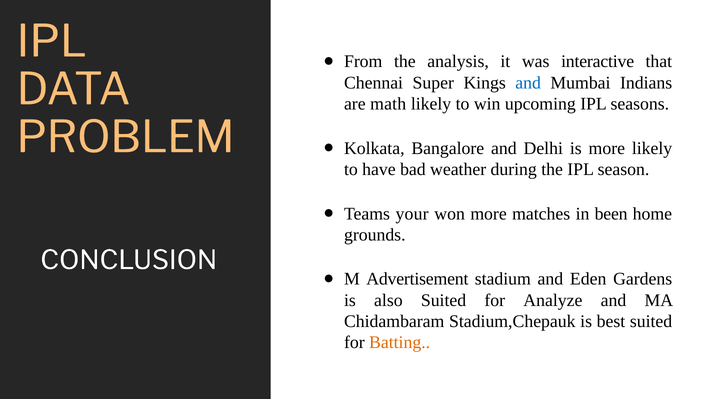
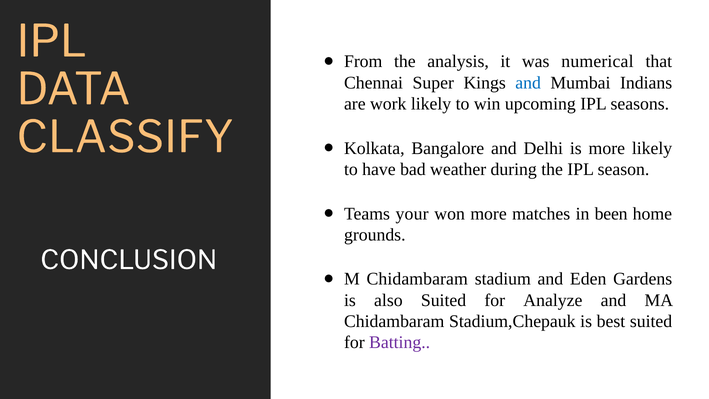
interactive: interactive -> numerical (597, 62)
math: math -> work (388, 104)
PROBLEM: PROBLEM -> CLASSIFY (125, 138)
M Advertisement: Advertisement -> Chidambaram (417, 279)
Batting colour: orange -> purple (400, 342)
